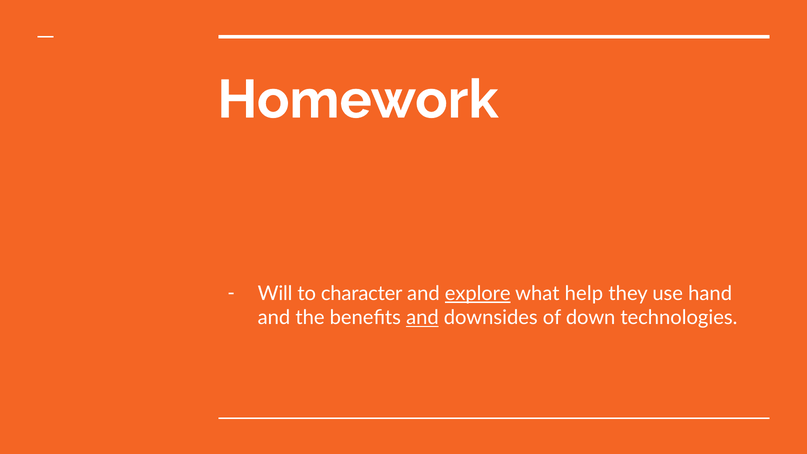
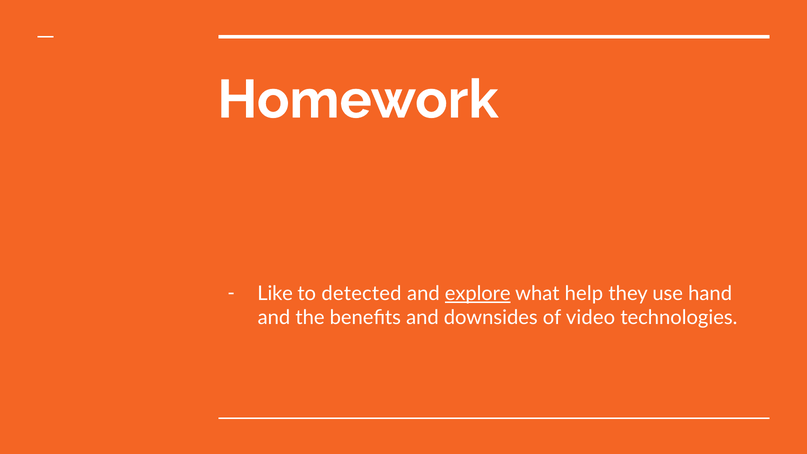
Will: Will -> Like (275, 294)
character: character -> detected (362, 294)
and underline: present -> none (422, 318)
down: down -> video (591, 318)
